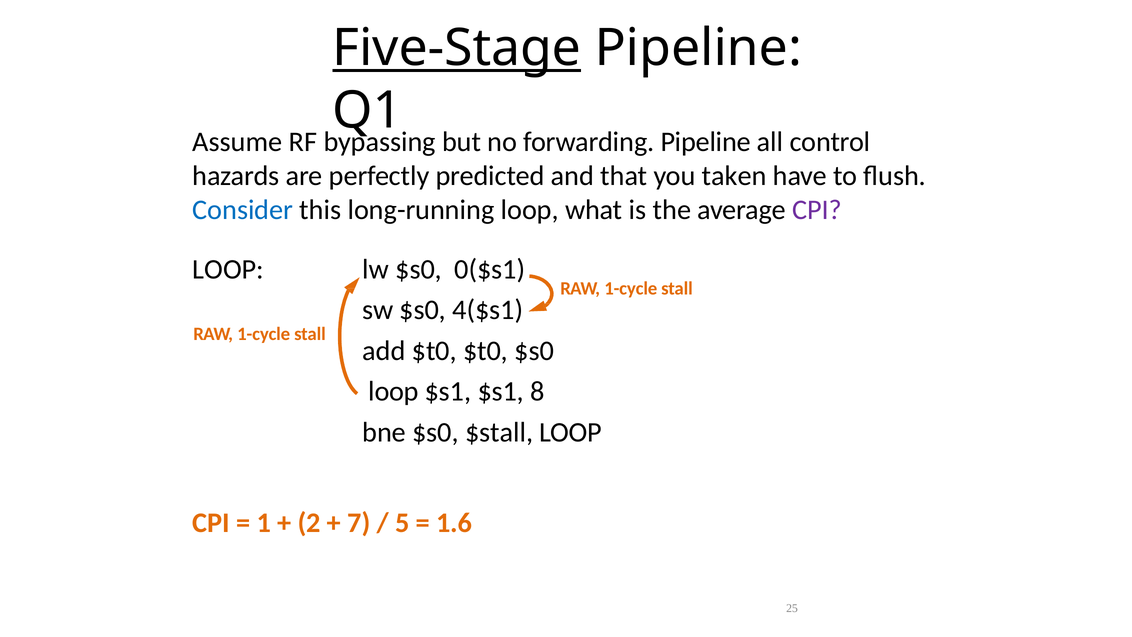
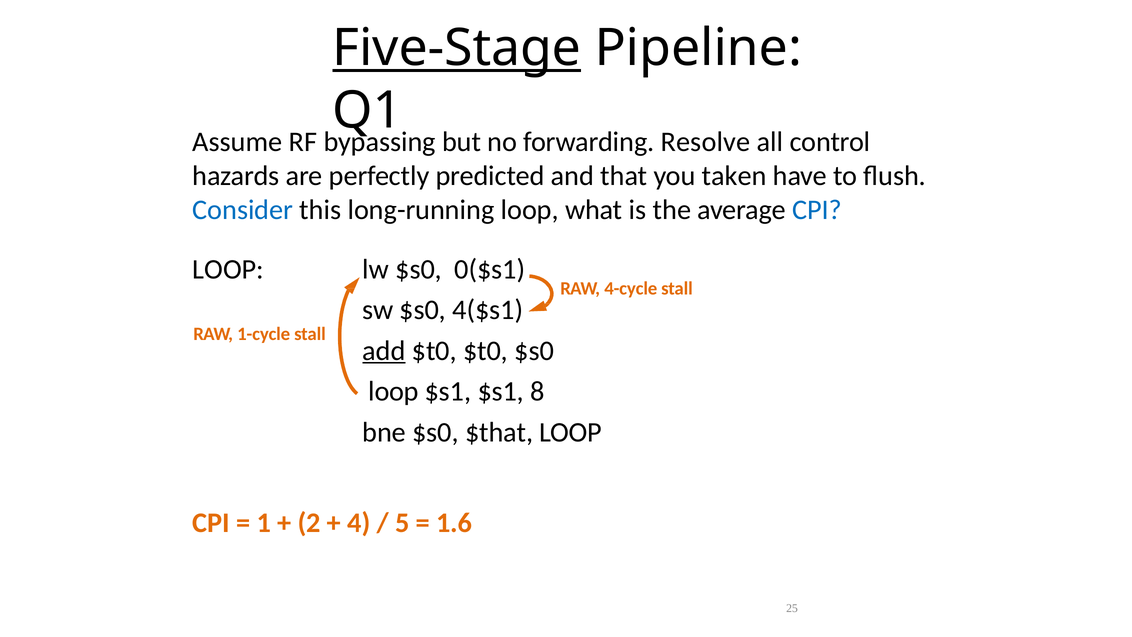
forwarding Pipeline: Pipeline -> Resolve (705, 142)
CPI colour: purple -> blue (817, 210)
1-cycle: 1-cycle -> 4-cycle (631, 288)
add underline: none -> present (384, 351)
$stall: $stall -> $that (499, 432)
7: 7 -> 4 (359, 523)
